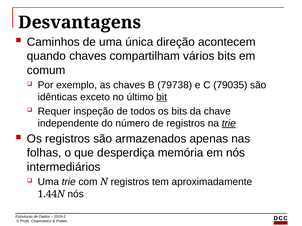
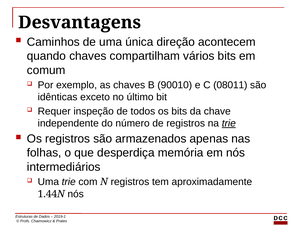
79738: 79738 -> 90010 (175, 85)
79035: 79035 -> 08011 (230, 85)
bit underline: present -> none (162, 97)
